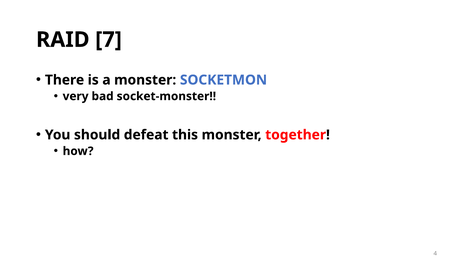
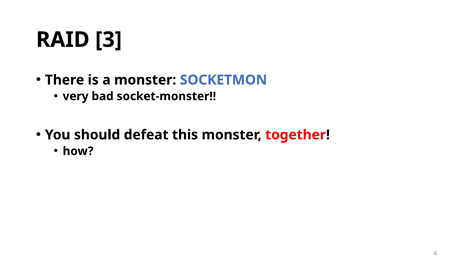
7: 7 -> 3 (109, 40)
